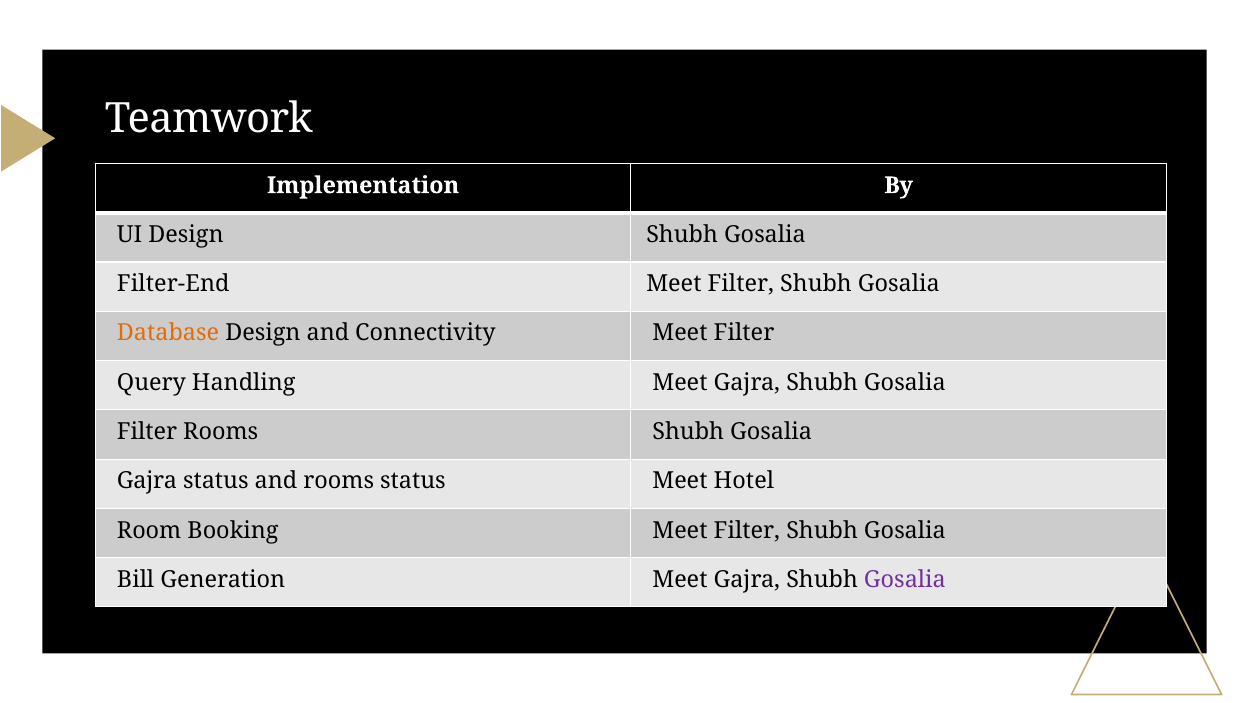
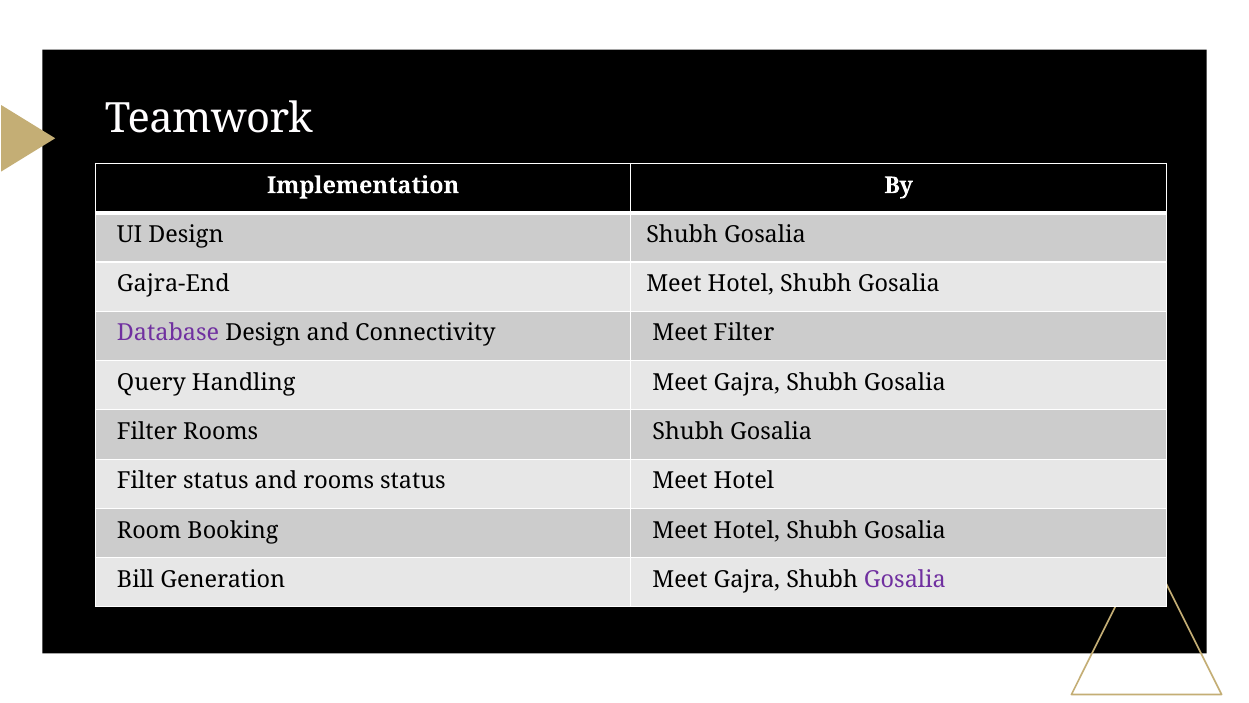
Filter-End: Filter-End -> Gajra-End (173, 284)
Filter: Filter -> Hotel (741, 284)
Database colour: orange -> purple (168, 333)
Gajra: Gajra -> Filter (147, 481)
Booking Meet Filter: Filter -> Hotel (747, 530)
